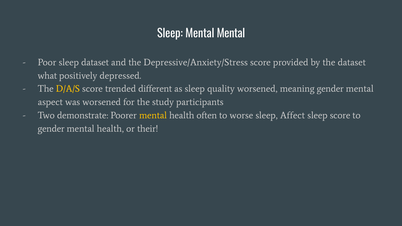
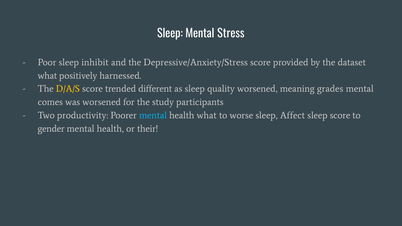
Mental Mental: Mental -> Stress (231, 34)
sleep dataset: dataset -> inhibit (95, 62)
depressed: depressed -> harnessed (120, 76)
meaning gender: gender -> grades (330, 89)
aspect: aspect -> comes (50, 102)
demonstrate: demonstrate -> productivity (83, 115)
mental colour: yellow -> light blue (153, 115)
health often: often -> what (207, 115)
